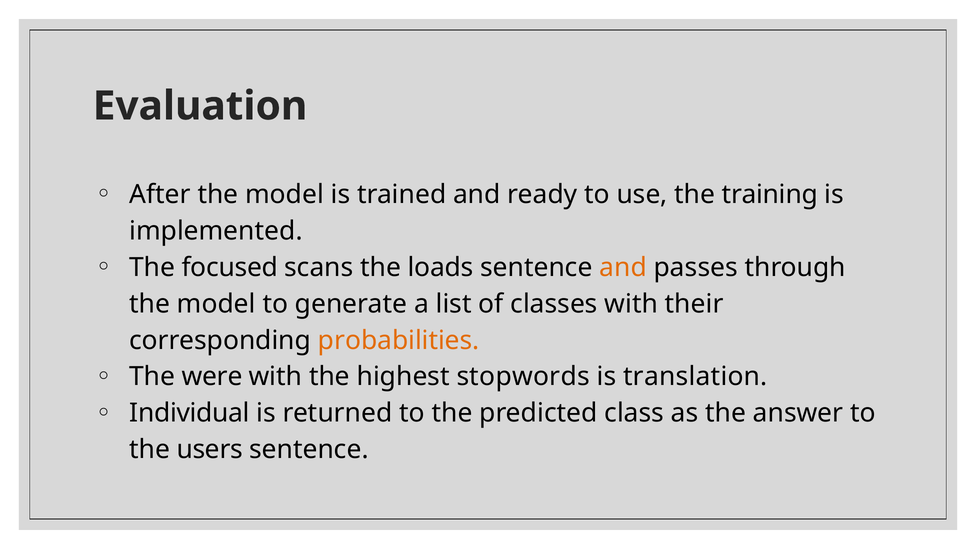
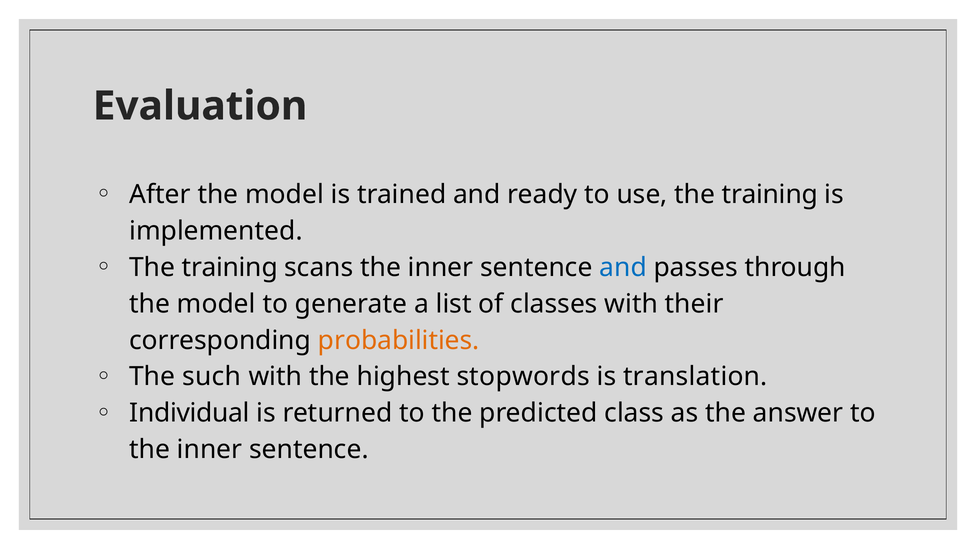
focused: focused -> training (230, 267)
scans the loads: loads -> inner (441, 267)
and colour: orange -> blue (623, 267)
were: were -> such (212, 377)
users: users -> inner (210, 450)
